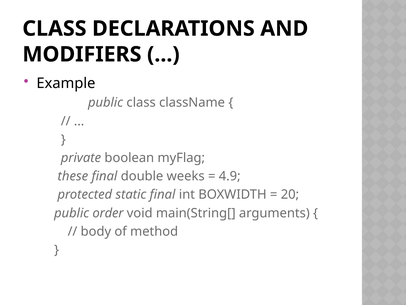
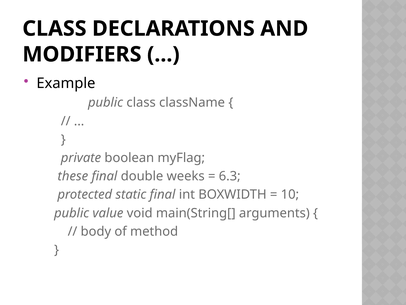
4.9: 4.9 -> 6.3 (230, 176)
20: 20 -> 10 (290, 194)
order: order -> value (108, 213)
